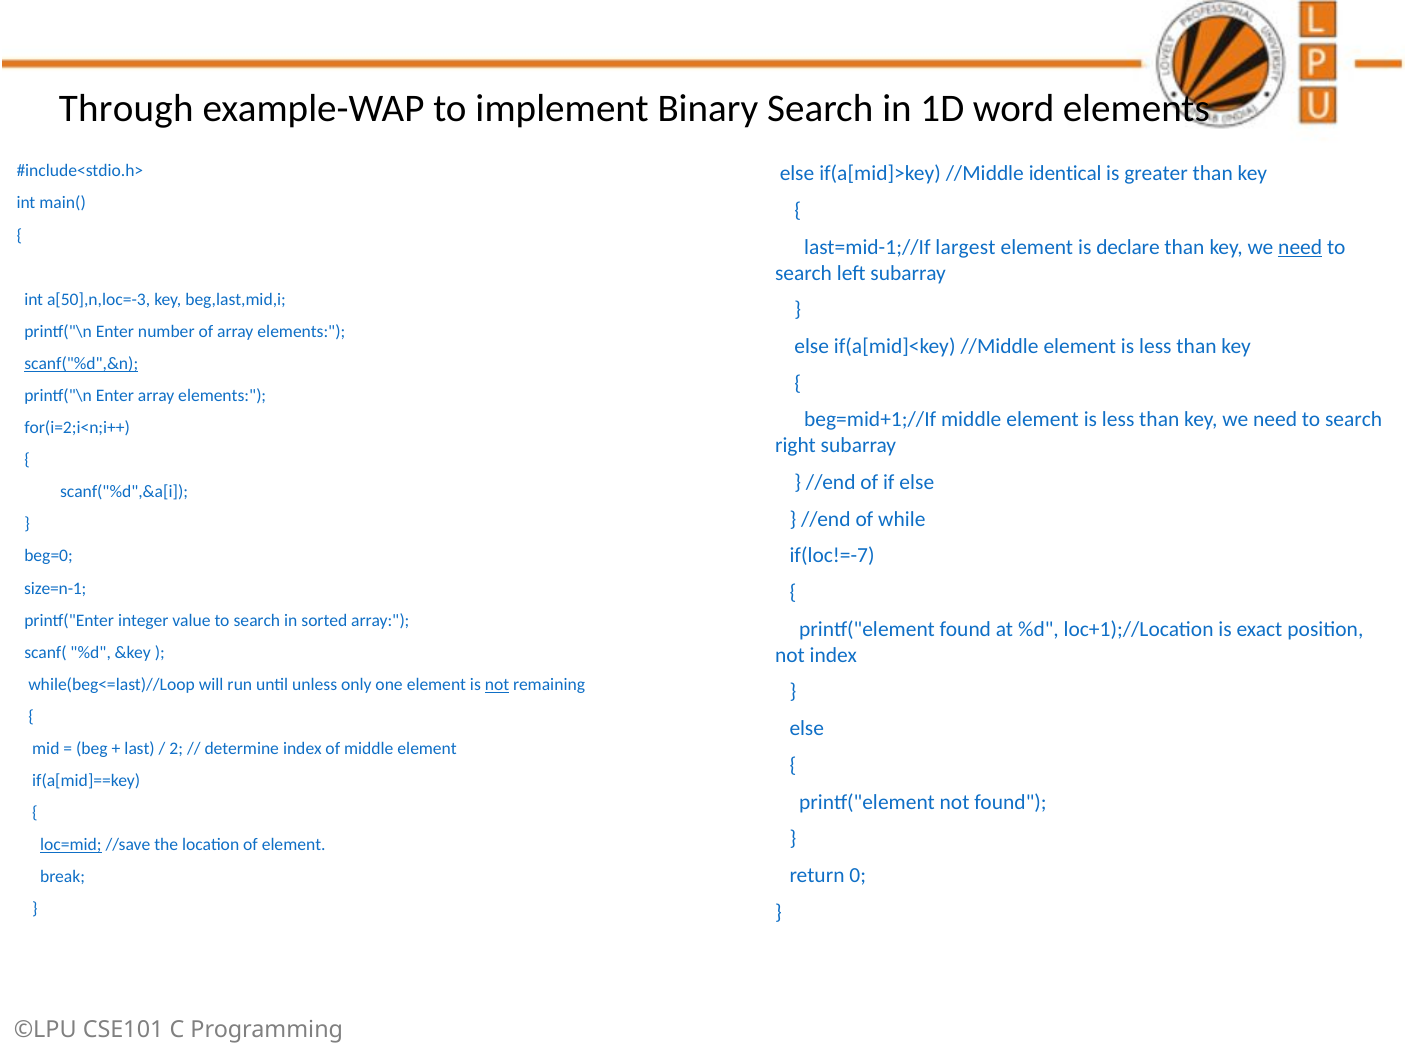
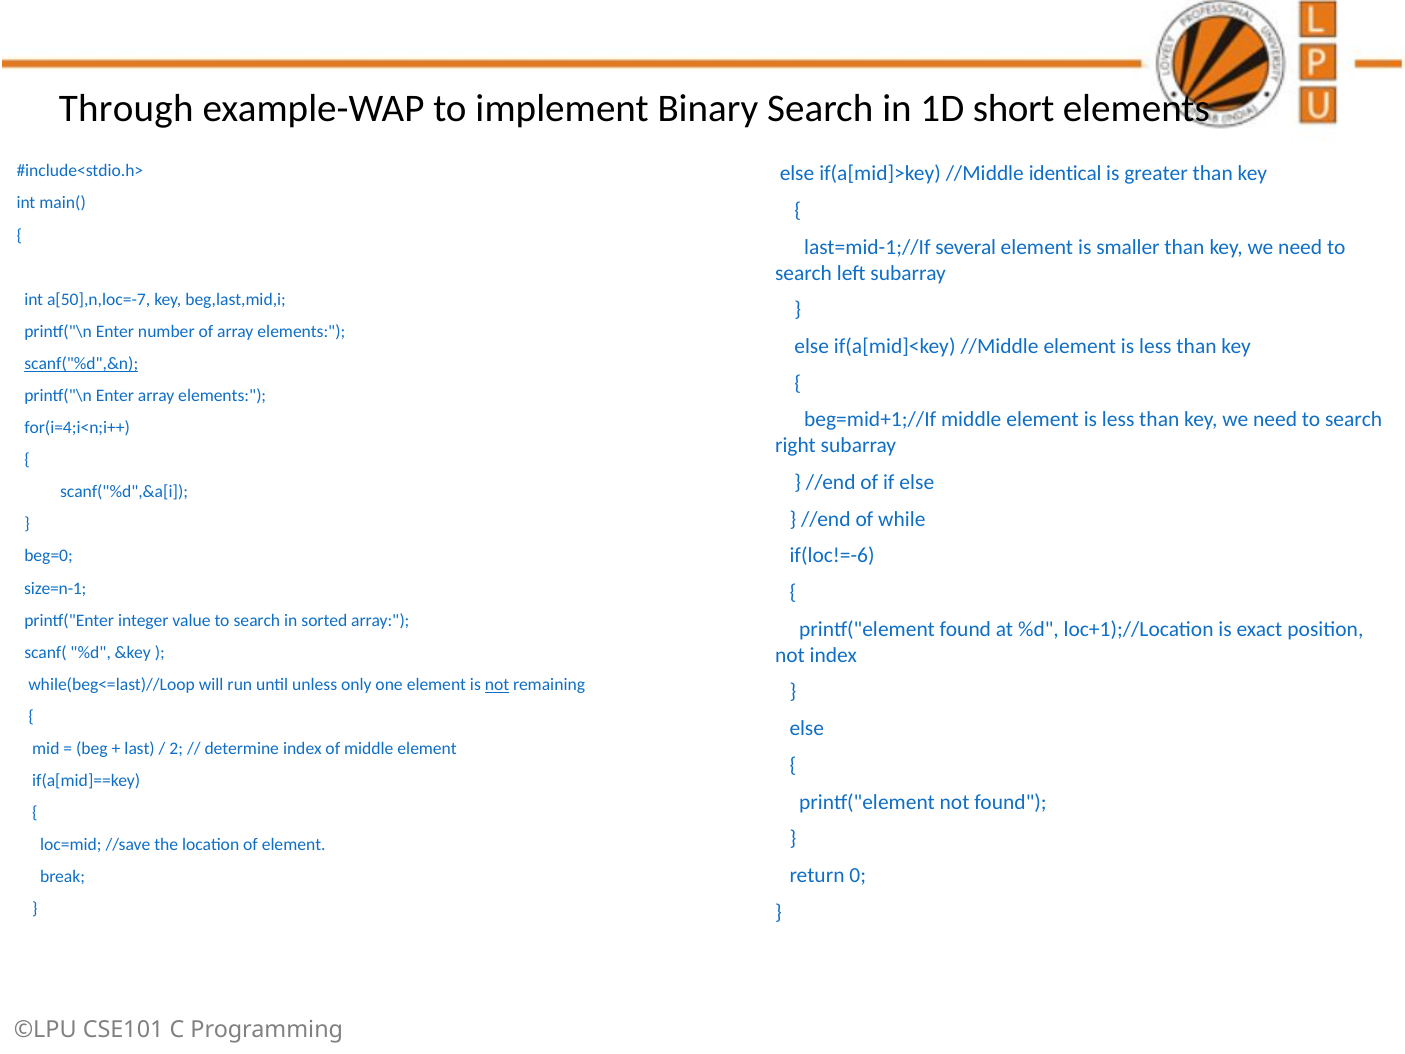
word: word -> short (1014, 108)
largest: largest -> several (966, 247)
declare: declare -> smaller (1128, 247)
need underline: present -> none (1300, 247)
a[50],n,loc=-3: a[50],n,loc=-3 -> a[50],n,loc=-7 (99, 299)
for(i=2;i<n;i++: for(i=2;i<n;i++ -> for(i=4;i<n;i++ (77, 428)
if(loc!=-7: if(loc!=-7 -> if(loc!=-6 (832, 556)
loc=mid underline: present -> none (71, 845)
